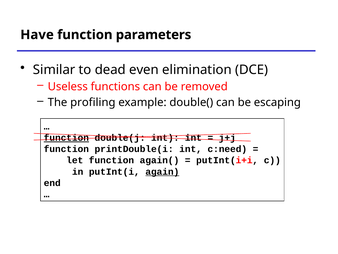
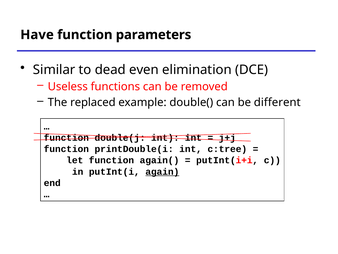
profiling: profiling -> replaced (93, 102)
escaping: escaping -> different (277, 102)
function underline: present -> none (66, 138)
c:need: c:need -> c:tree (227, 149)
